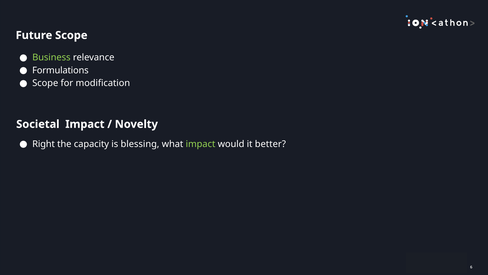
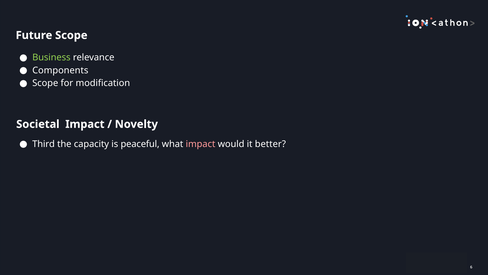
Formulations: Formulations -> Components (60, 70)
Right: Right -> Third (44, 144)
blessing: blessing -> peaceful (140, 144)
impact colour: light green -> pink (201, 144)
